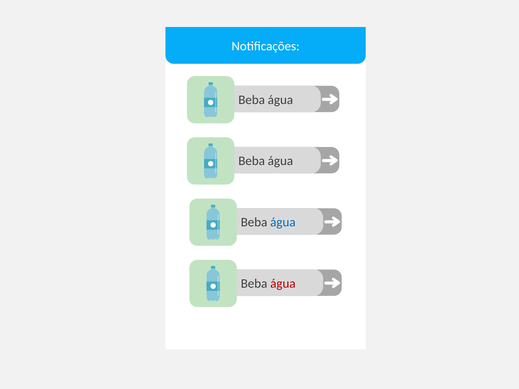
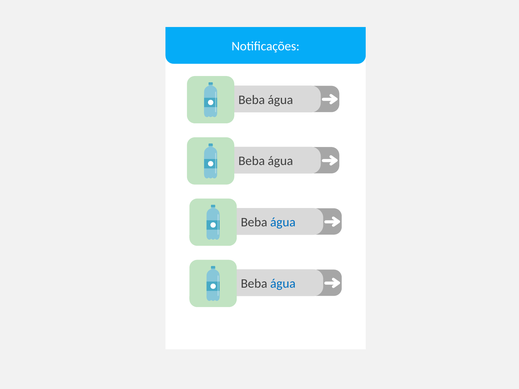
água colour: red -> blue (283, 284)
